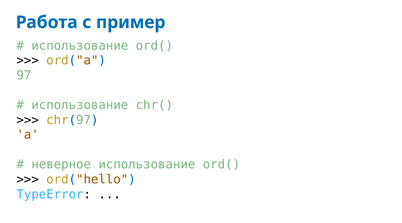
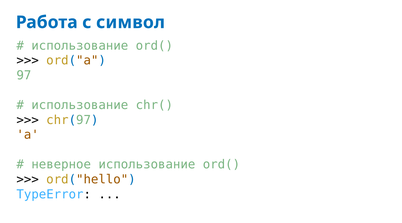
пример: пример -> символ (131, 22)
